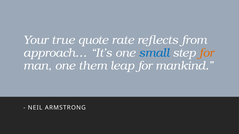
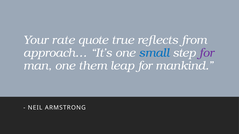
true: true -> rate (63, 40)
rate: rate -> true (123, 40)
for colour: orange -> purple (206, 53)
